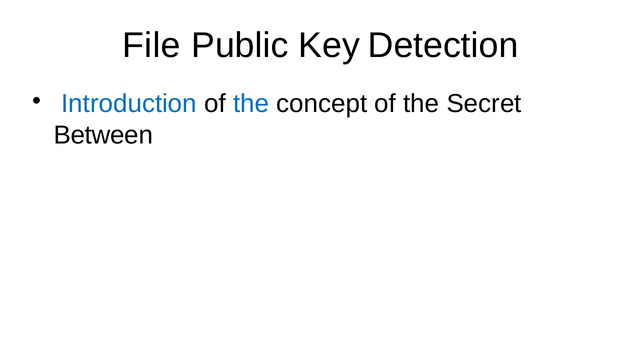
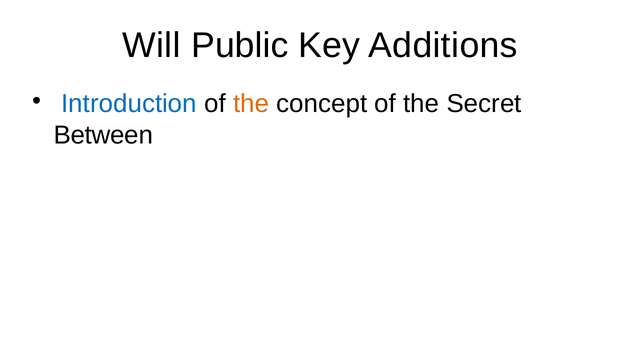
File: File -> Will (151, 46)
Detection: Detection -> Additions (443, 46)
the colour: blue -> orange (251, 104)
